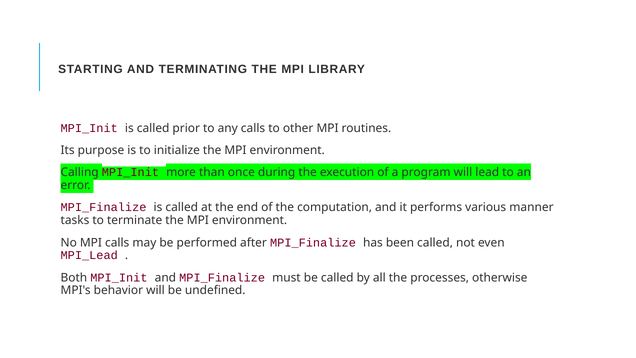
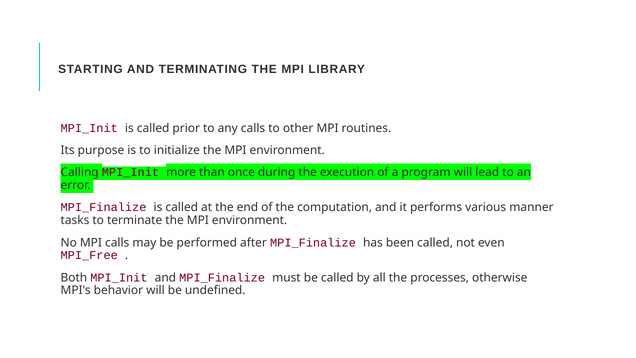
MPI_Lead: MPI_Lead -> MPI_Free (89, 255)
